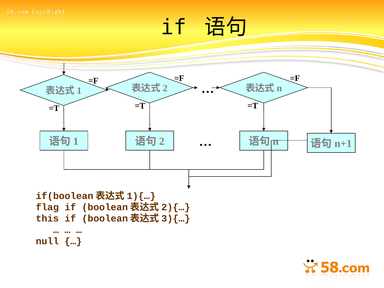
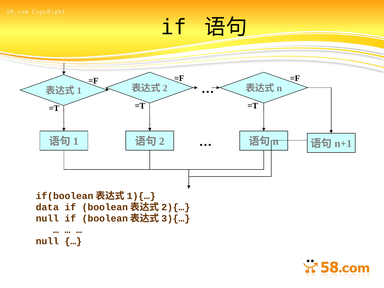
flag: flag -> data (47, 207)
this: this -> null (47, 219)
